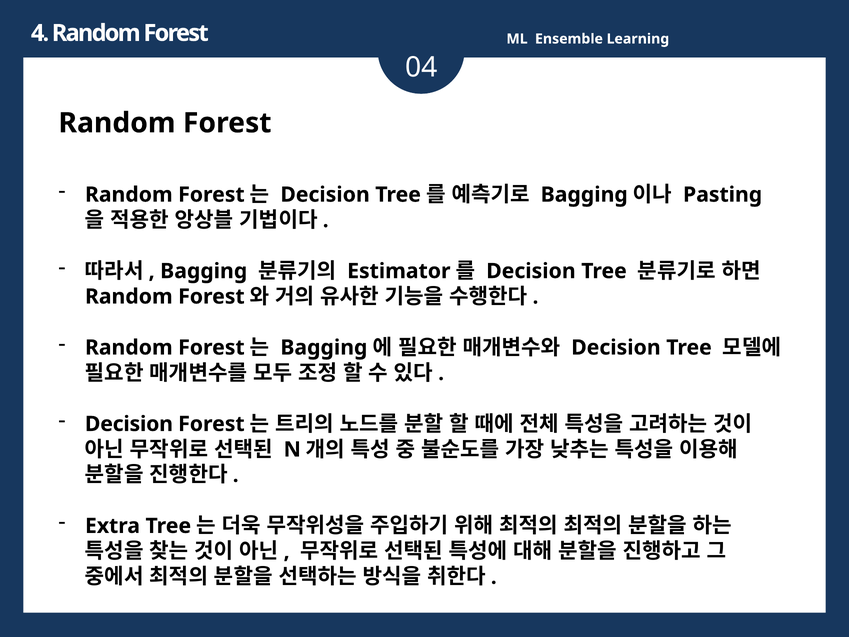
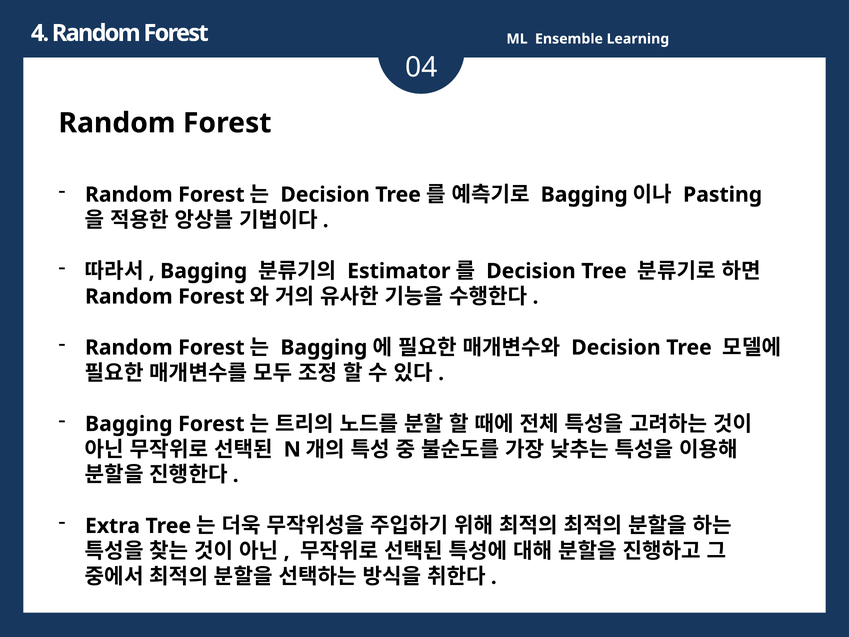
Decision: Decision -> Bagging (129, 424)
